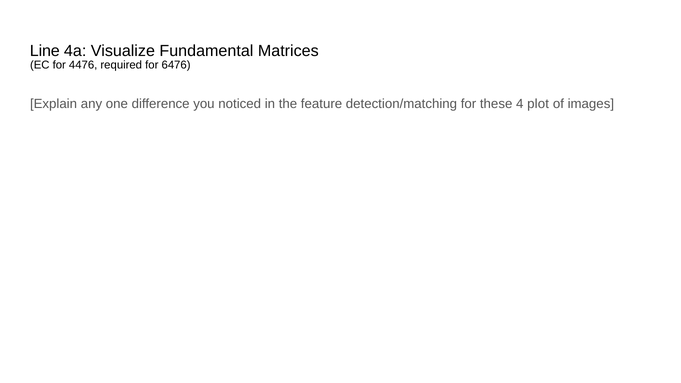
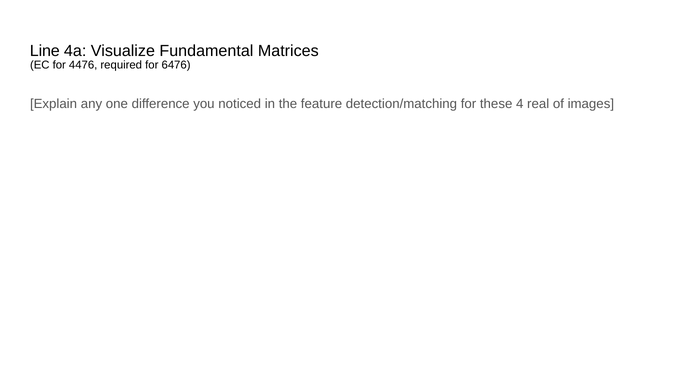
plot: plot -> real (538, 104)
